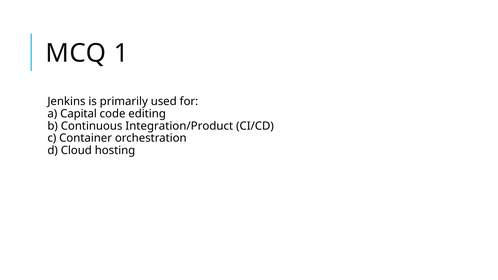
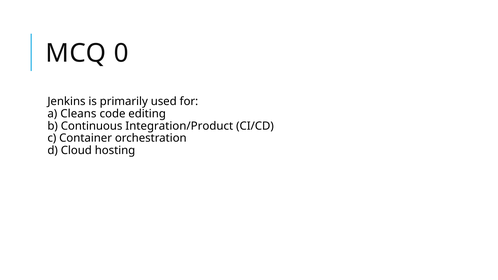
1: 1 -> 0 (121, 53)
Capital: Capital -> Cleans (78, 114)
